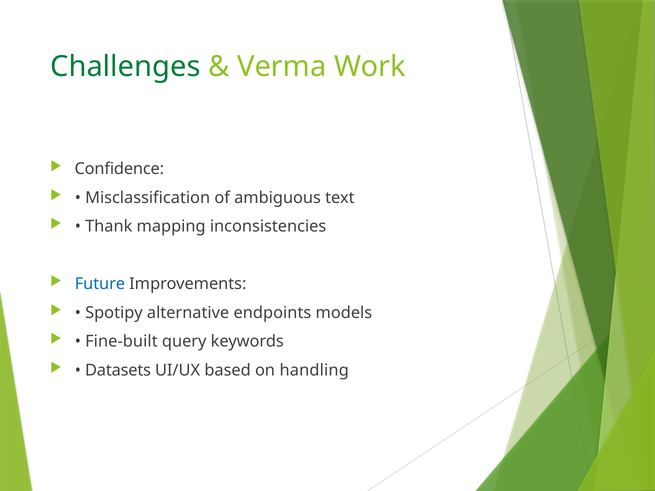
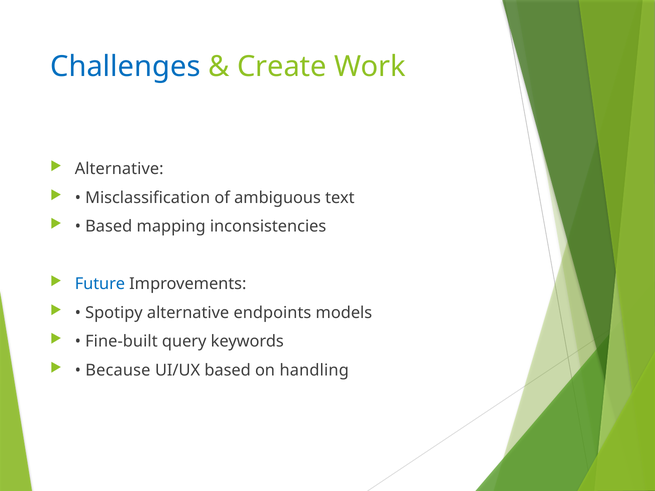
Challenges colour: green -> blue (125, 66)
Verma: Verma -> Create (282, 66)
Confidence: Confidence -> Alternative (119, 169)
Thank: Thank -> Based (109, 227)
Datasets: Datasets -> Because (118, 370)
